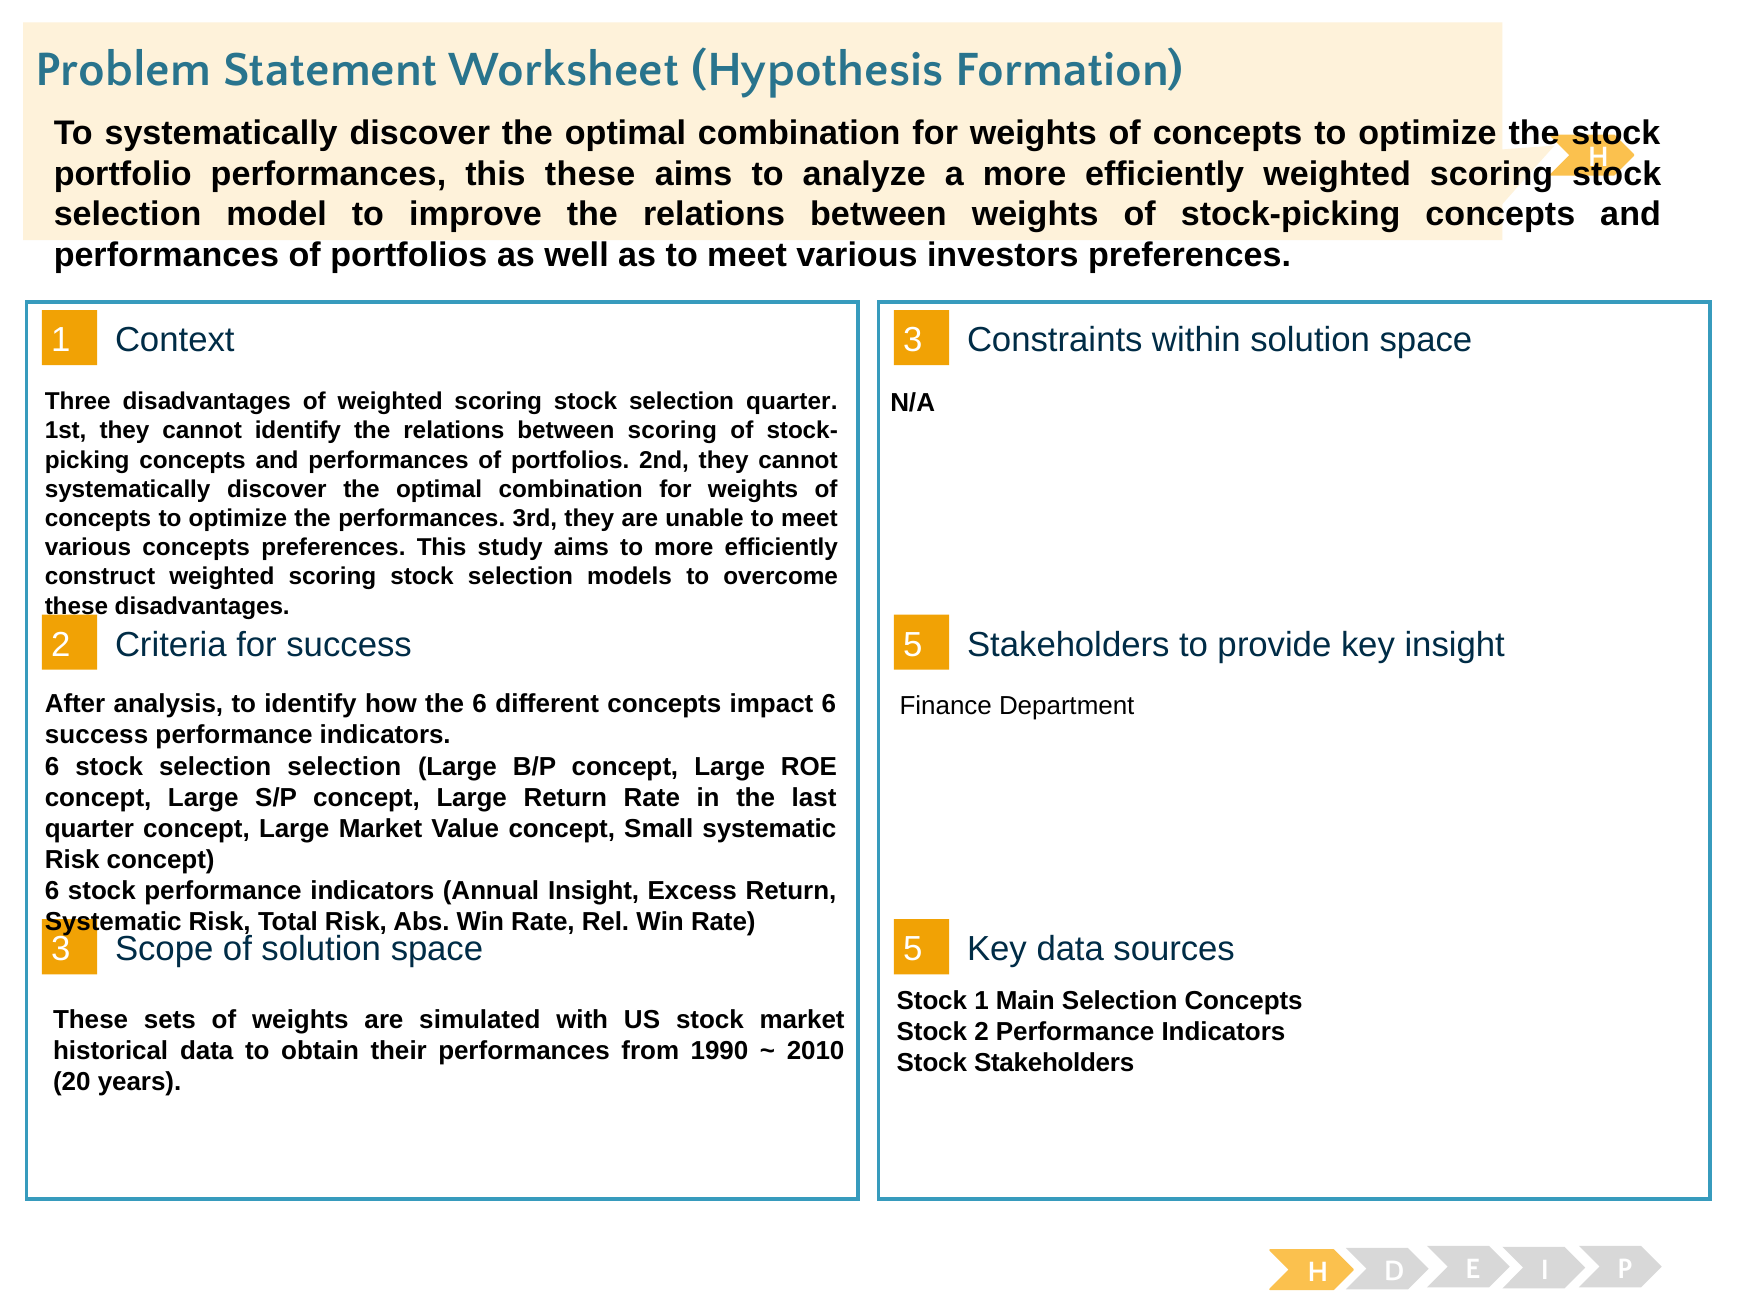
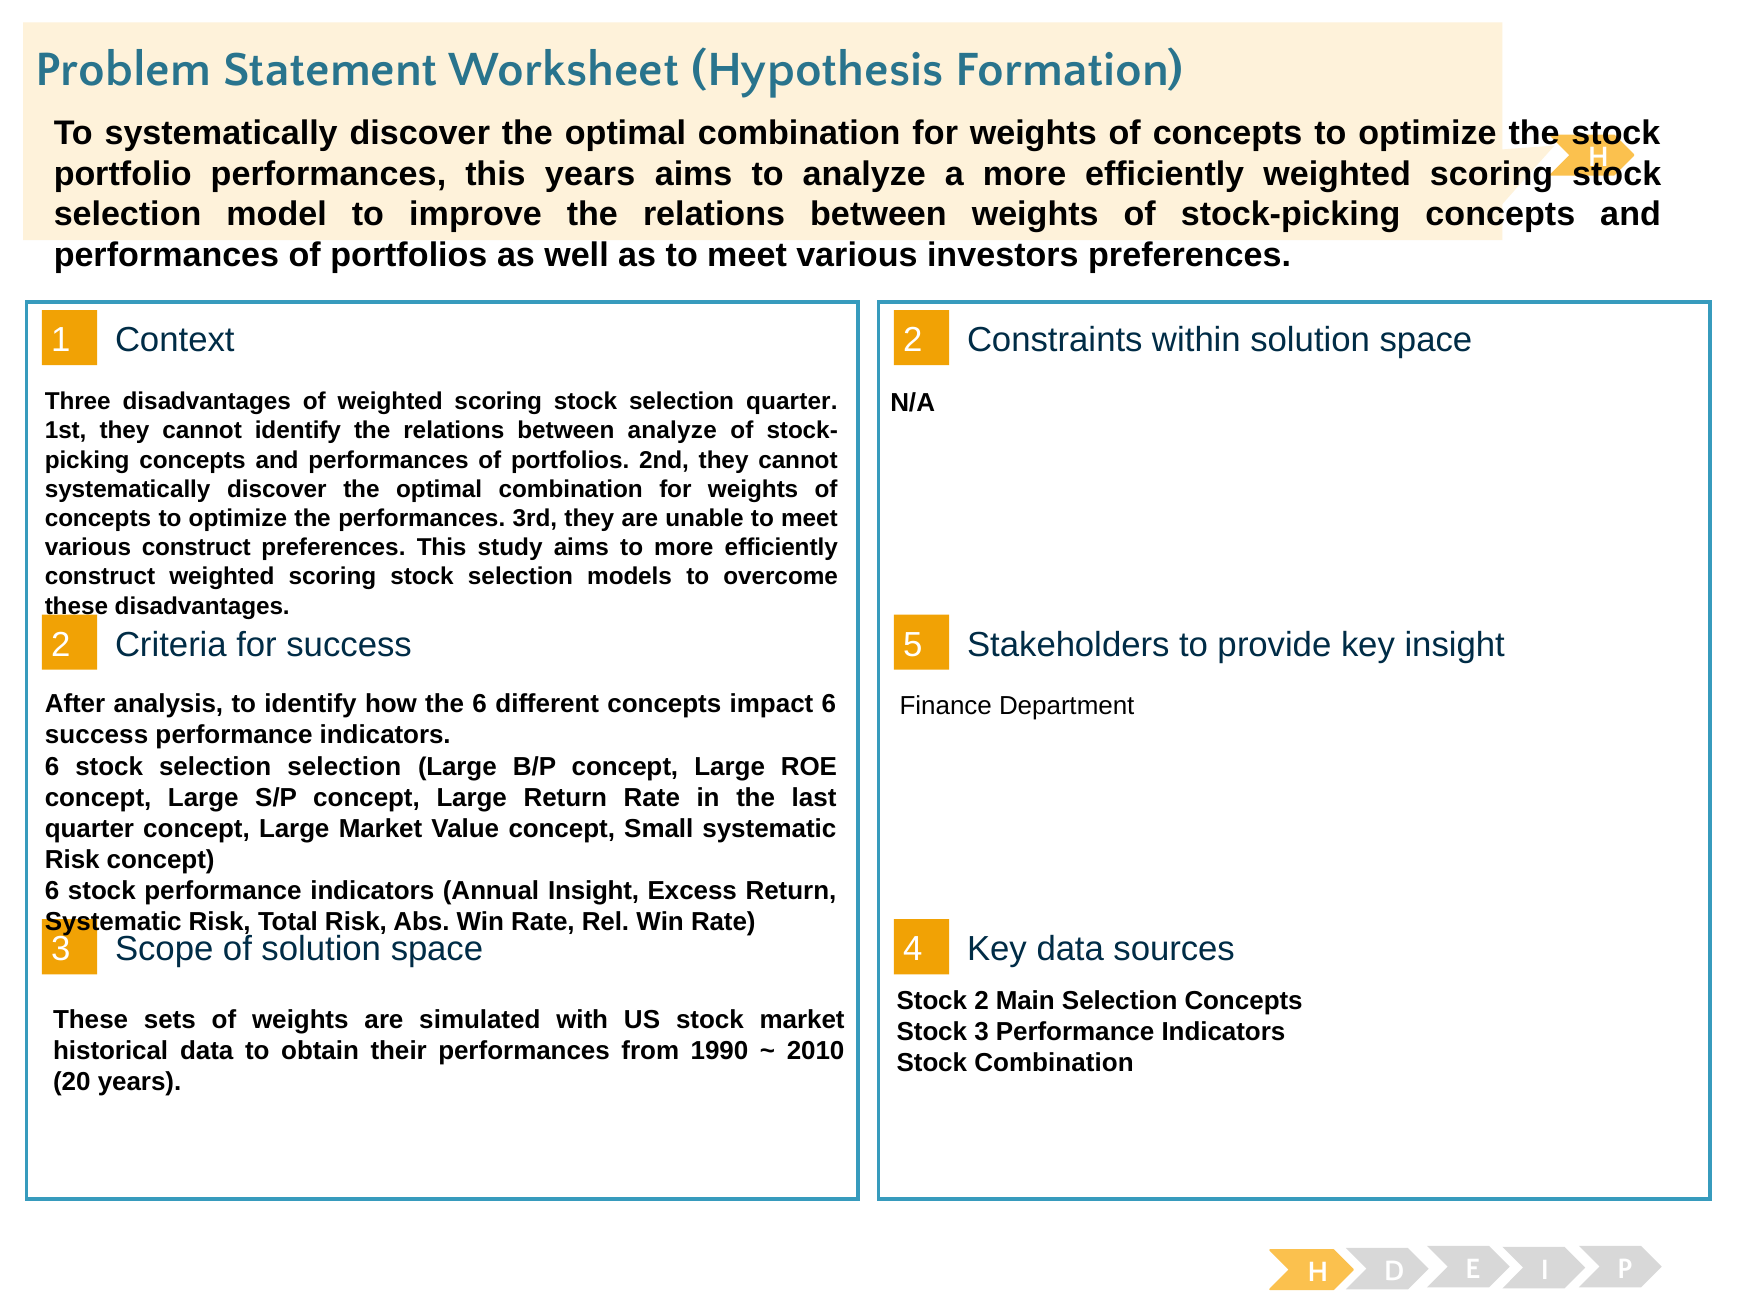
this these: these -> years (590, 174)
1 3: 3 -> 2 (913, 340)
between scoring: scoring -> analyze (672, 430)
various concepts: concepts -> construct (196, 547)
3 5: 5 -> 4 (913, 949)
Stock 1: 1 -> 2 (982, 1000)
Stock 2: 2 -> 3 (982, 1031)
Stock Stakeholders: Stakeholders -> Combination (1054, 1062)
